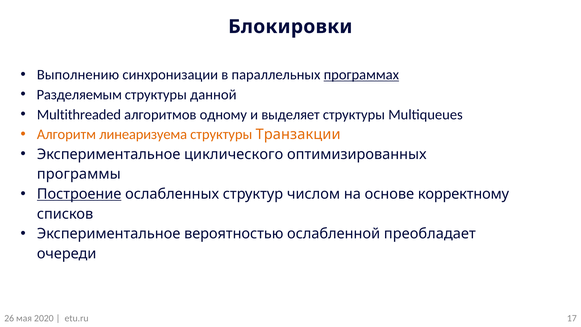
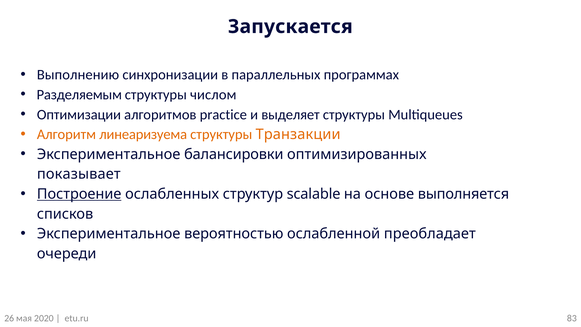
Блокировки: Блокировки -> Запускается (290, 27)
программах underline: present -> none (361, 75)
данной: данной -> числом (213, 95)
Multithreaded: Multithreaded -> Оптимизации (79, 114)
одному: одному -> practice (223, 114)
циклического: циклического -> балансировки (234, 154)
программы: программы -> показывает (79, 174)
числом: числом -> scalable (314, 194)
корректному: корректному -> выполняется (463, 194)
17: 17 -> 83 (572, 318)
